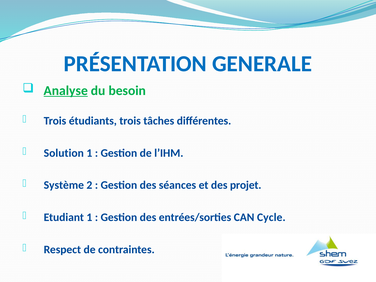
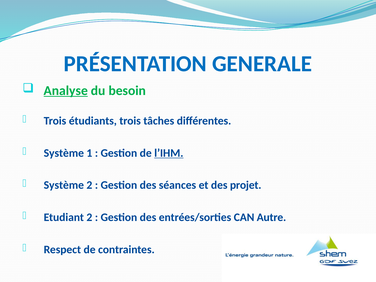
Solution: Solution -> Système (64, 153)
l’IHM underline: none -> present (169, 153)
Etudiant 1: 1 -> 2 (89, 217)
Cycle: Cycle -> Autre (271, 217)
